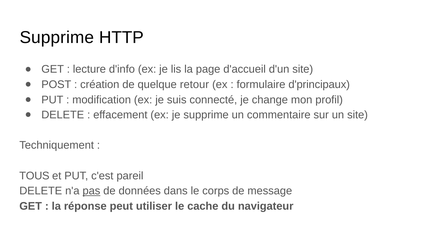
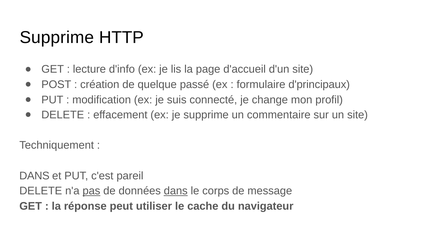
retour: retour -> passé (194, 84)
TOUS: TOUS -> DANS (34, 175)
dans underline: none -> present (176, 191)
